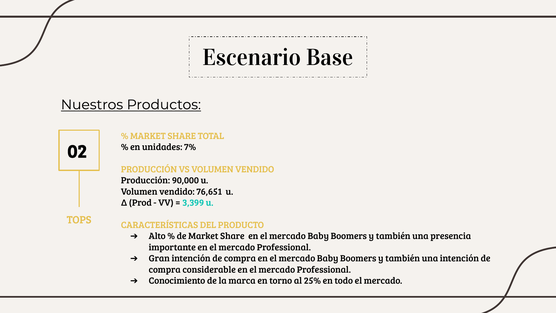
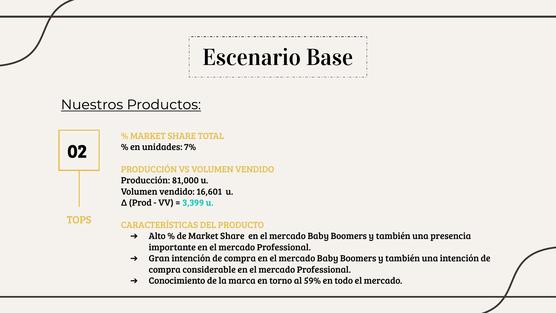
90,000: 90,000 -> 81,000 (185, 180)
76,651: 76,651 -> 16,601 (209, 192)
25%: 25% -> 59% (312, 281)
